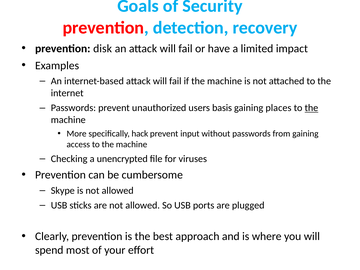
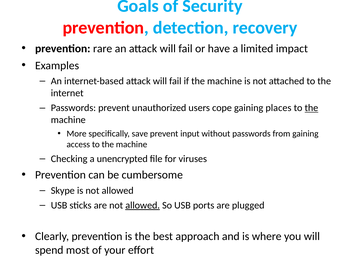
disk: disk -> rare (103, 49)
basis: basis -> cope (222, 108)
hack: hack -> save (140, 134)
allowed underline: none -> present (143, 205)
